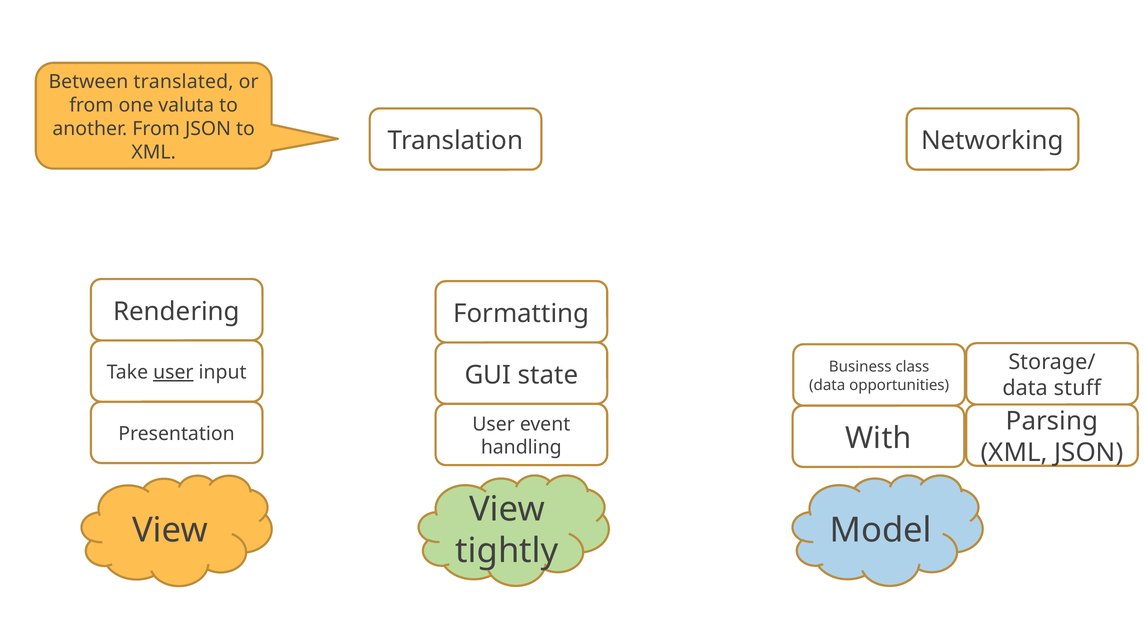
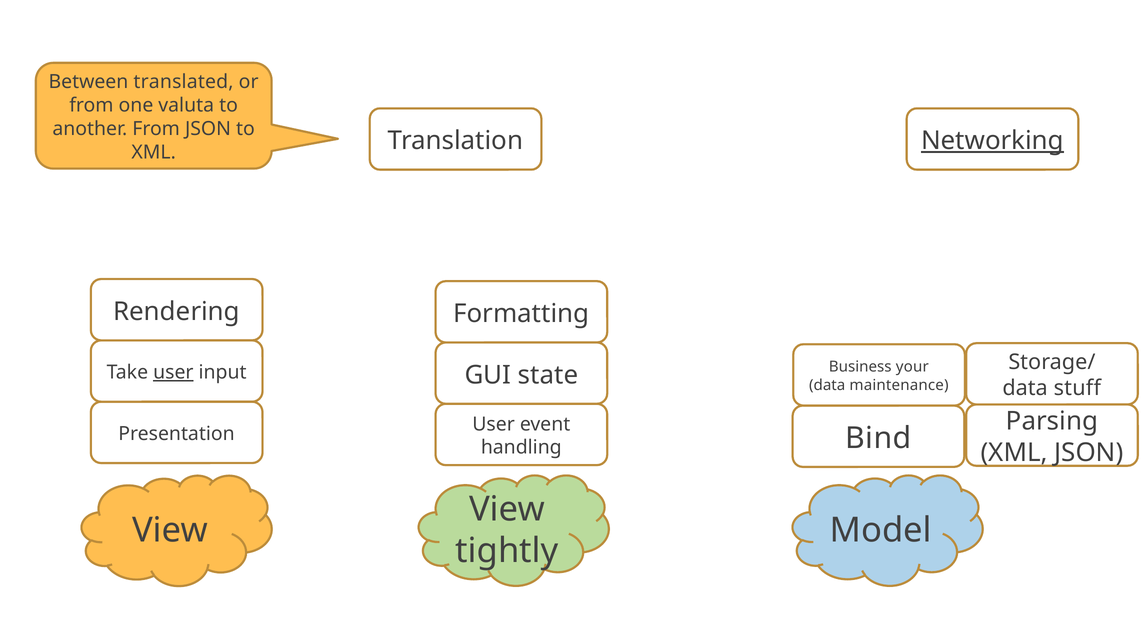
Networking underline: none -> present (992, 141)
class: class -> your (912, 367)
opportunities: opportunities -> maintenance (899, 385)
With: With -> Bind (878, 438)
